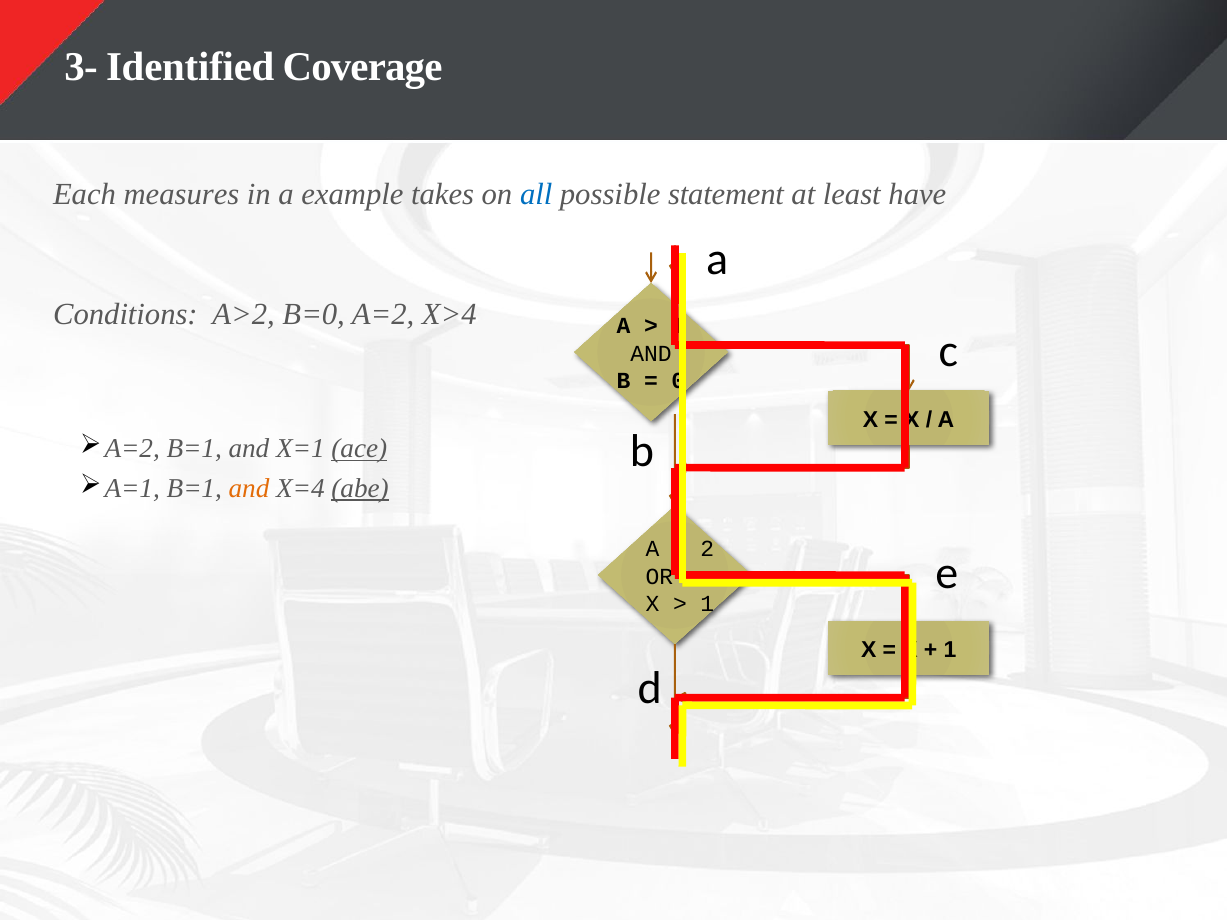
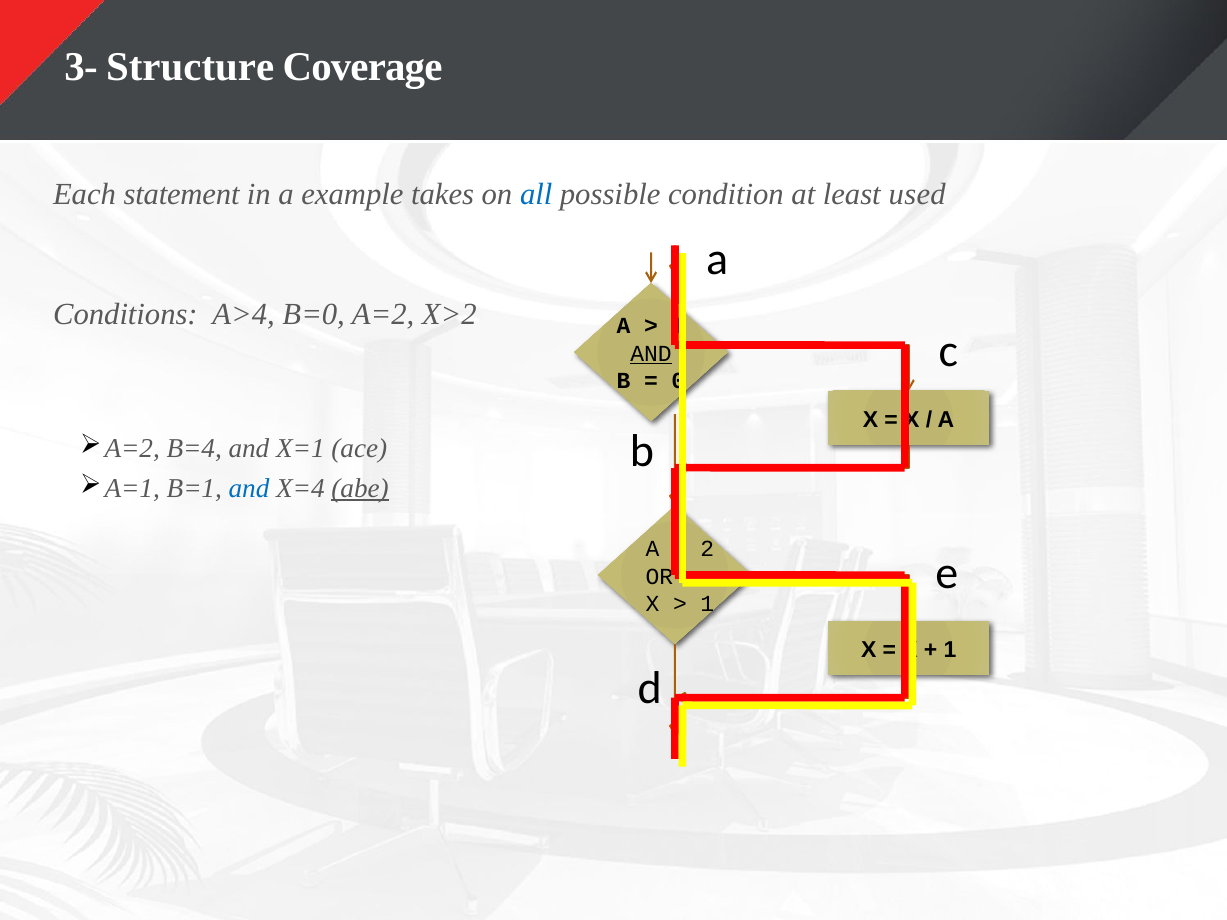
Identified: Identified -> Structure (190, 67)
measures: measures -> statement (182, 195)
statement: statement -> condition (726, 195)
have: have -> used (917, 195)
A>2: A>2 -> A>4 (244, 314)
X>4: X>4 -> X>2 (449, 314)
AND underline: none -> present (651, 354)
B=1: B=1 -> B=4 (194, 449)
ace underline: present -> none (359, 449)
and colour: orange -> blue (249, 489)
